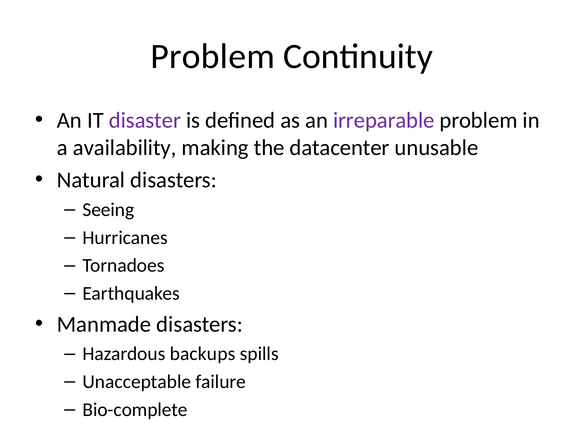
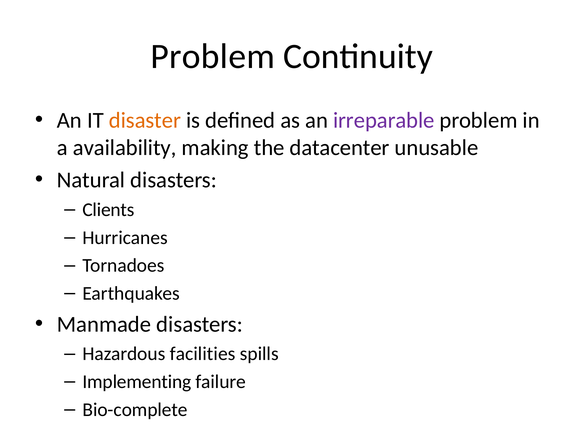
disaster colour: purple -> orange (145, 120)
Seeing: Seeing -> Clients (108, 210)
backups: backups -> facilities (203, 354)
Unacceptable: Unacceptable -> Implementing (137, 382)
